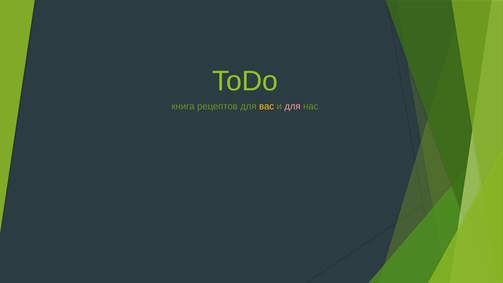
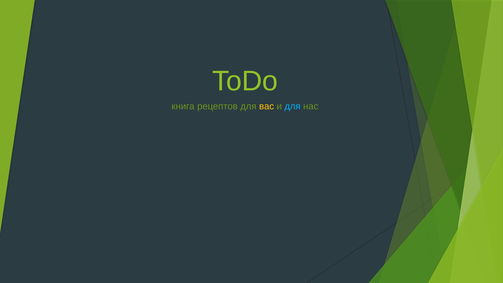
для colour: pink -> light blue (292, 106)
